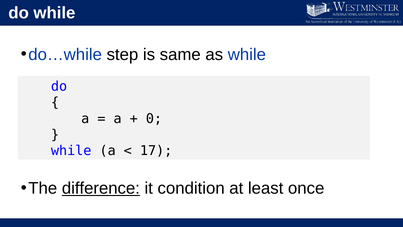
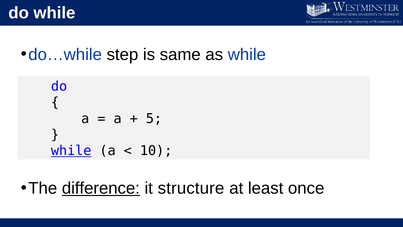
0: 0 -> 5 (154, 118)
while underline: none -> present (71, 151)
17: 17 -> 10 (156, 151)
condition: condition -> structure (191, 188)
